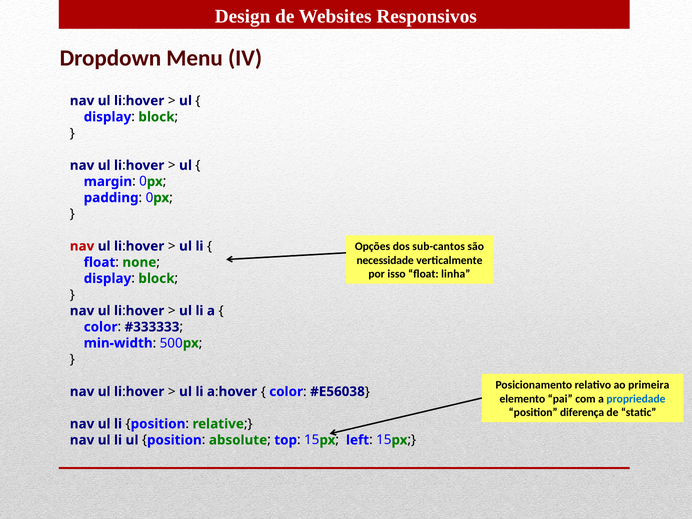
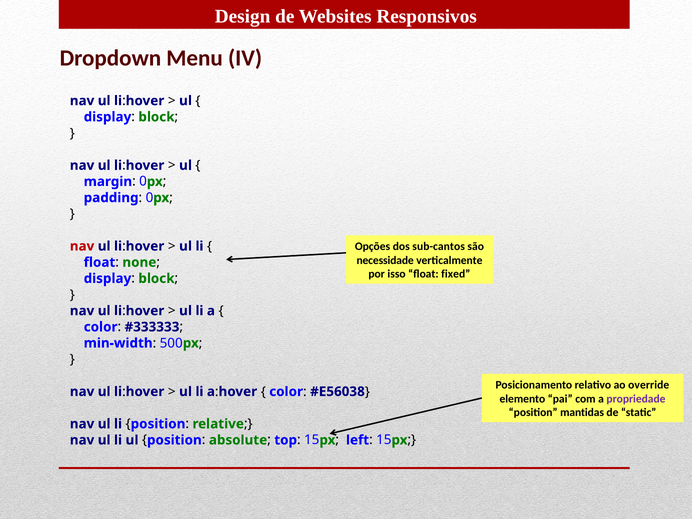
linha: linha -> fixed (456, 274)
primeira: primeira -> override (649, 385)
propriedade colour: blue -> purple (636, 399)
diferença: diferença -> mantidas (582, 413)
